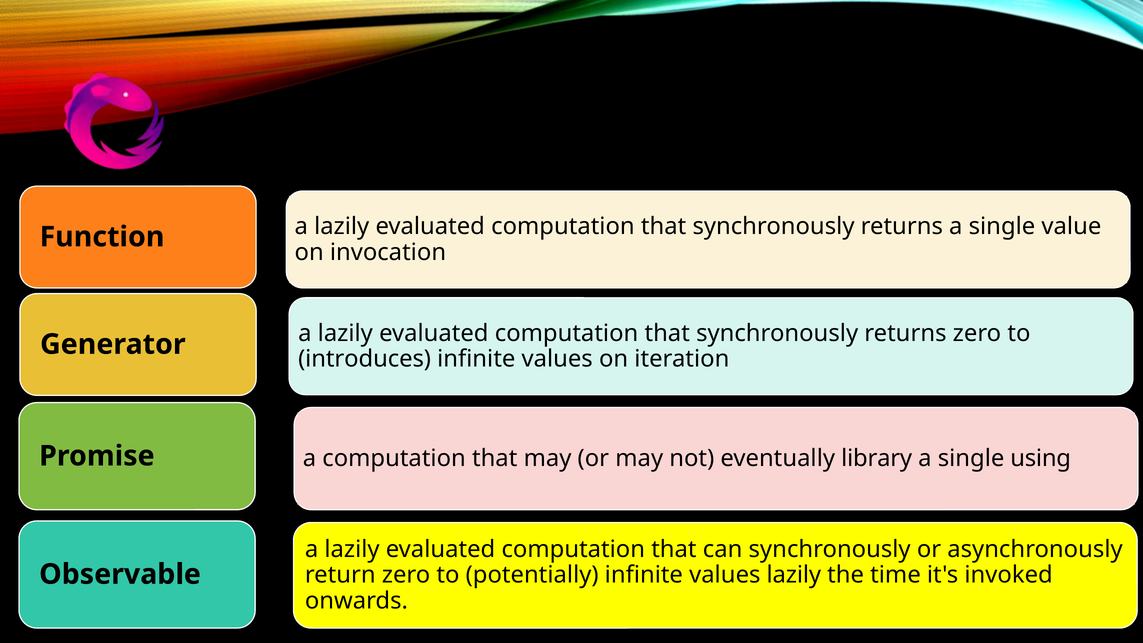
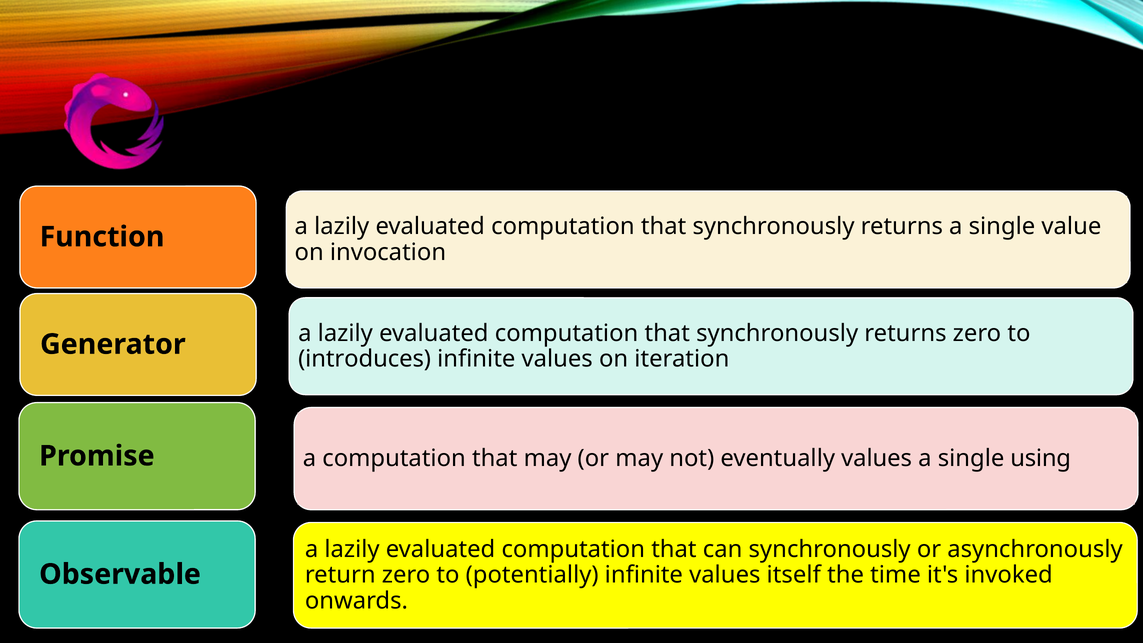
eventually library: library -> values (877, 458)
values lazily: lazily -> itself (794, 575)
